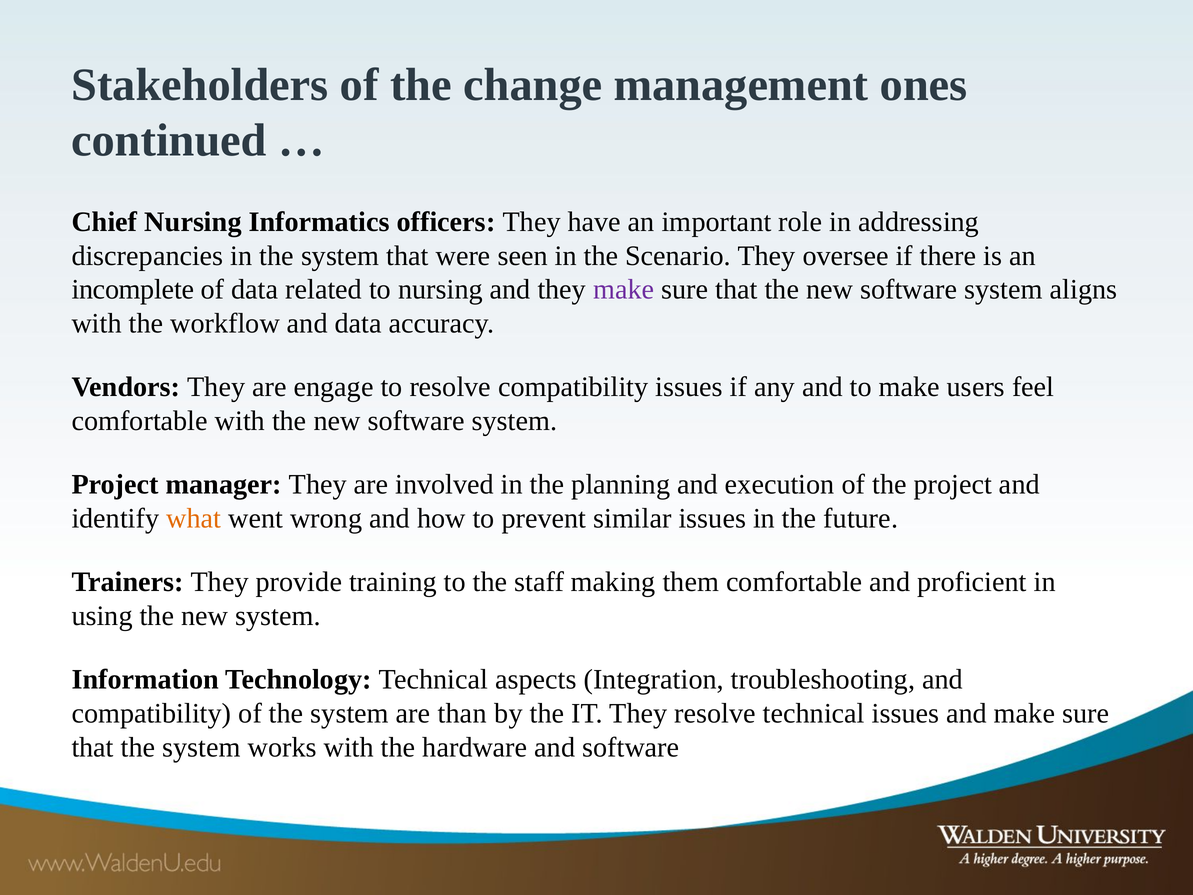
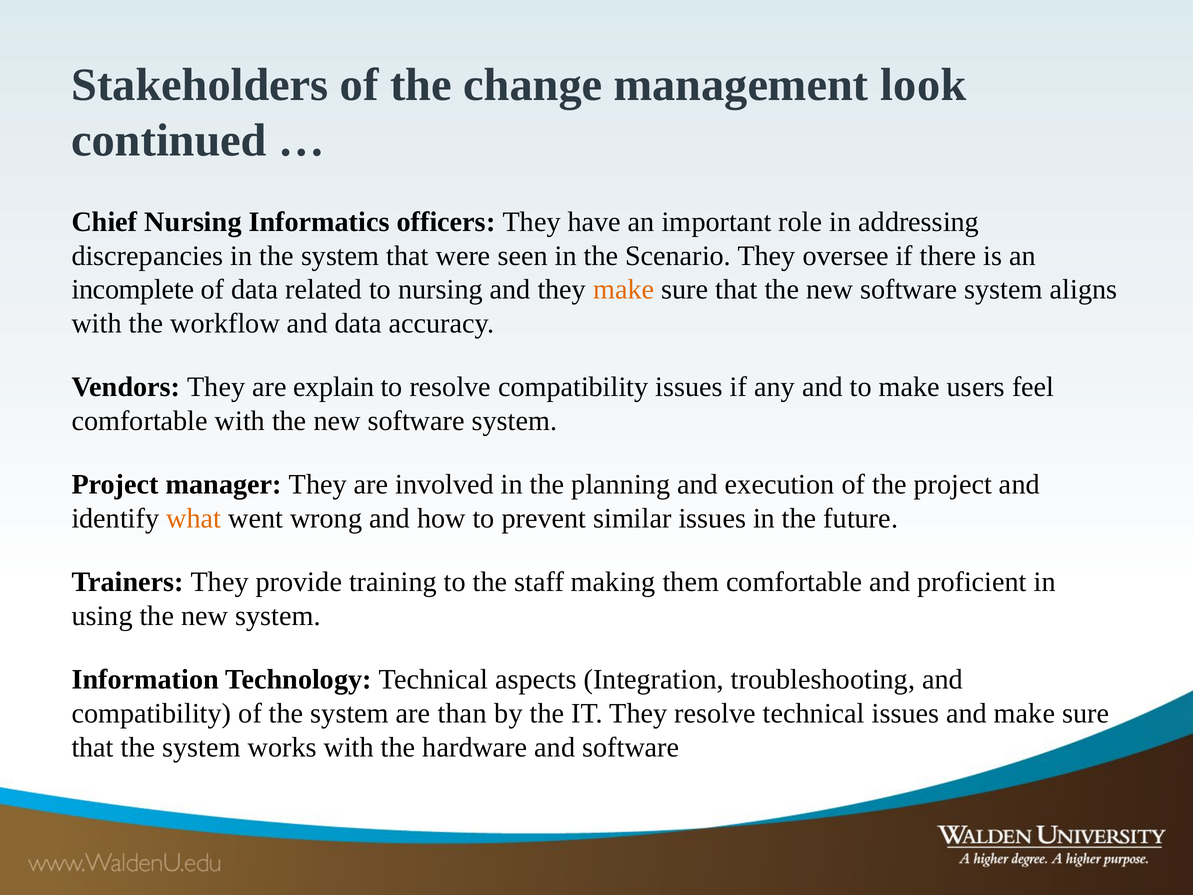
ones: ones -> look (923, 85)
make colour: purple -> orange (624, 289)
engage: engage -> explain (334, 387)
